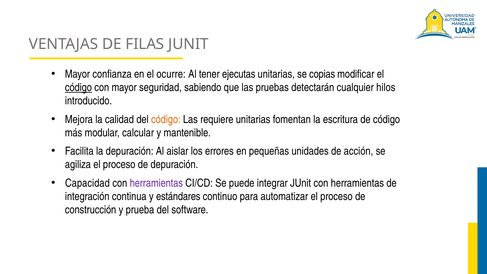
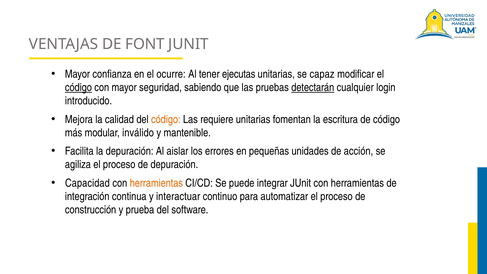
FILAS: FILAS -> FONT (145, 44)
copias: copias -> capaz (322, 74)
detectarán underline: none -> present (313, 87)
hilos: hilos -> login (386, 87)
calcular: calcular -> inválido (138, 133)
herramientas colour: purple -> orange (156, 183)
estándares: estándares -> interactuar (178, 196)
